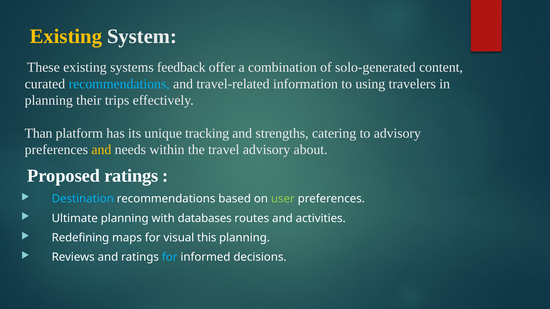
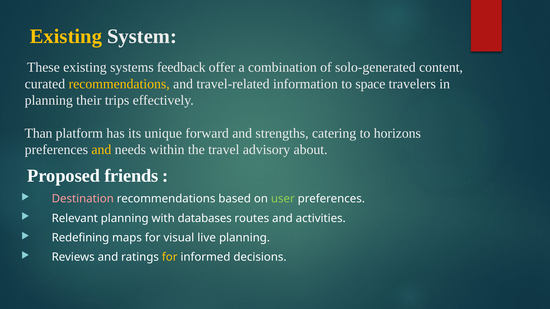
recommendations colour: light blue -> yellow (119, 84)
using: using -> space (370, 84)
tracking: tracking -> forward (207, 133)
to advisory: advisory -> horizons (397, 133)
Proposed ratings: ratings -> friends (131, 176)
Destination colour: light blue -> pink (83, 199)
Ultimate: Ultimate -> Relevant (75, 219)
this: this -> live (207, 238)
for colour: light blue -> yellow (170, 258)
